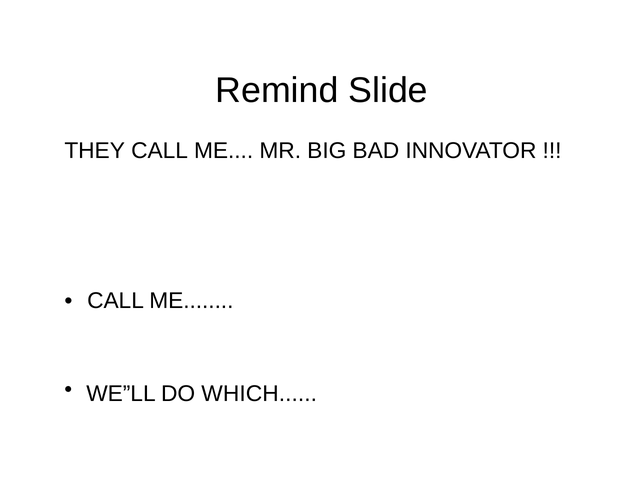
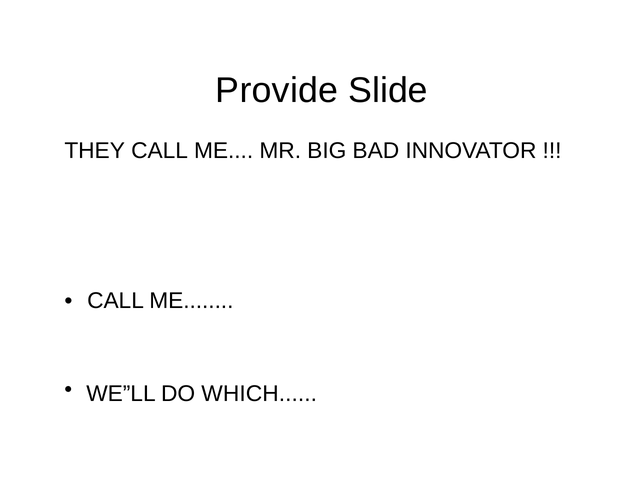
Remind: Remind -> Provide (277, 91)
